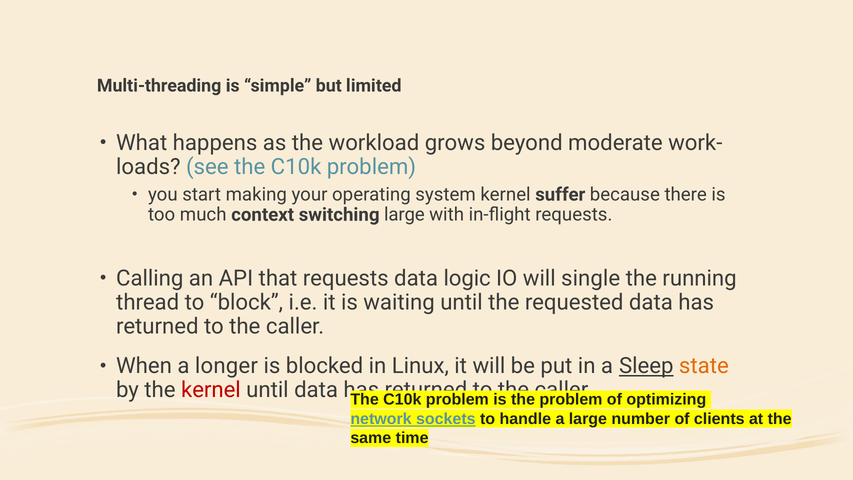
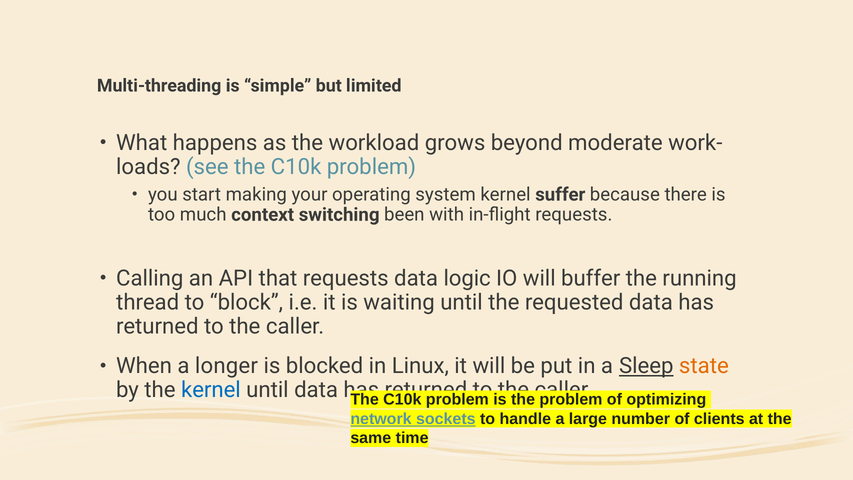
large: large -> been (404, 215)
single: single -> buffer (591, 278)
kernel colour: red -> blue (211, 390)
